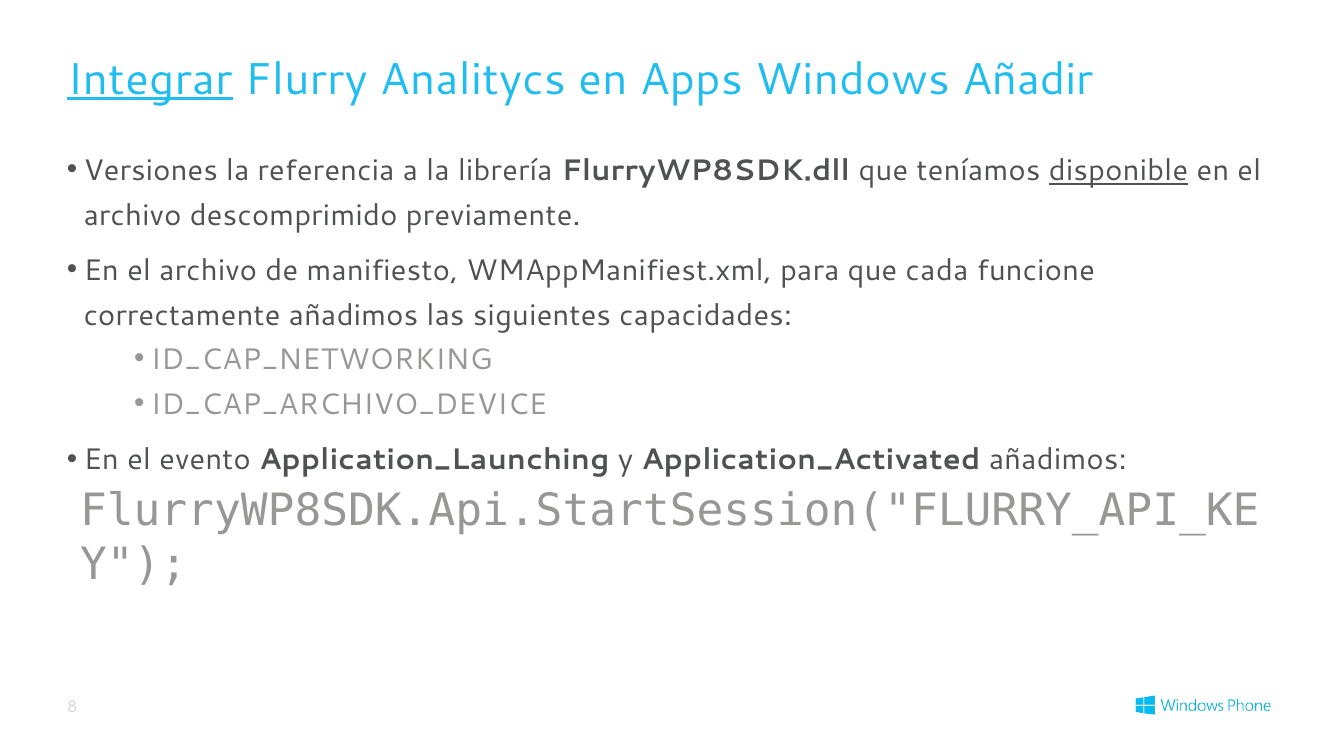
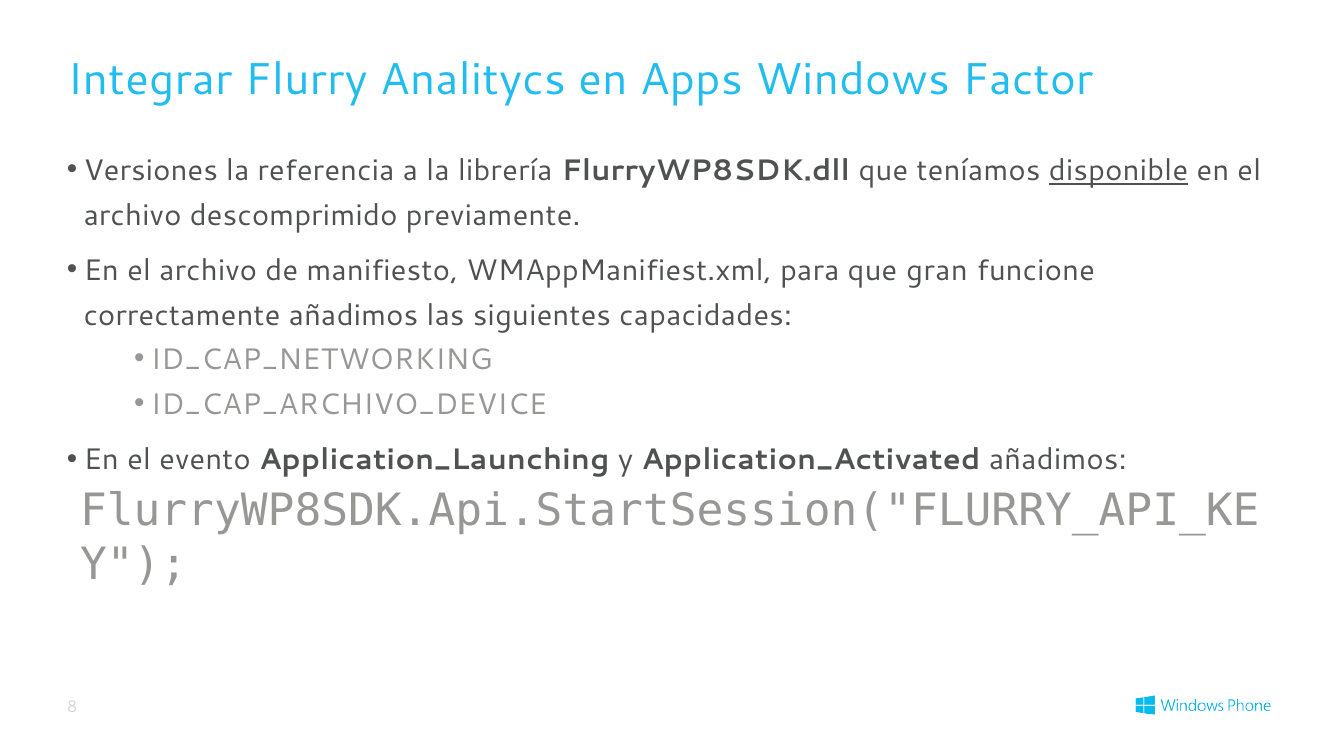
Integrar underline: present -> none (150, 80)
Añadir: Añadir -> Factor (1028, 80)
cada: cada -> gran (937, 271)
